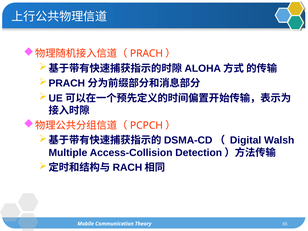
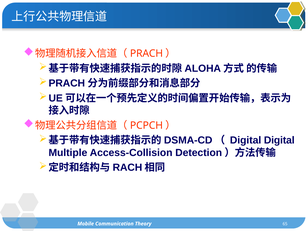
Digital Walsh: Walsh -> Digital (279, 140)
